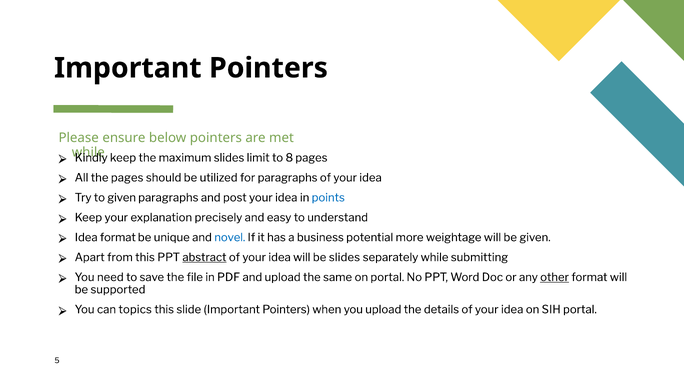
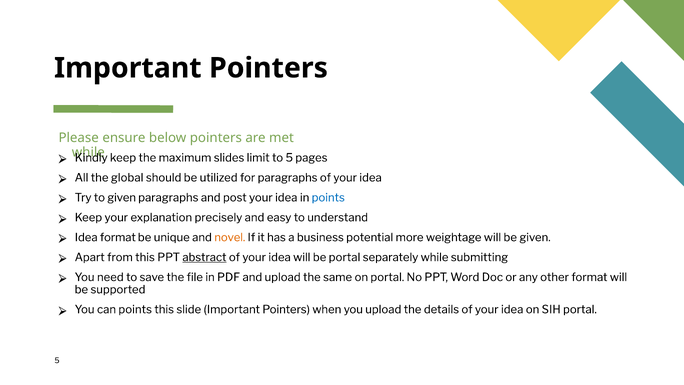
to 8: 8 -> 5 (289, 158)
the pages: pages -> global (127, 178)
novel colour: blue -> orange (230, 237)
be slides: slides -> portal (345, 257)
other underline: present -> none (555, 277)
can topics: topics -> points (135, 309)
